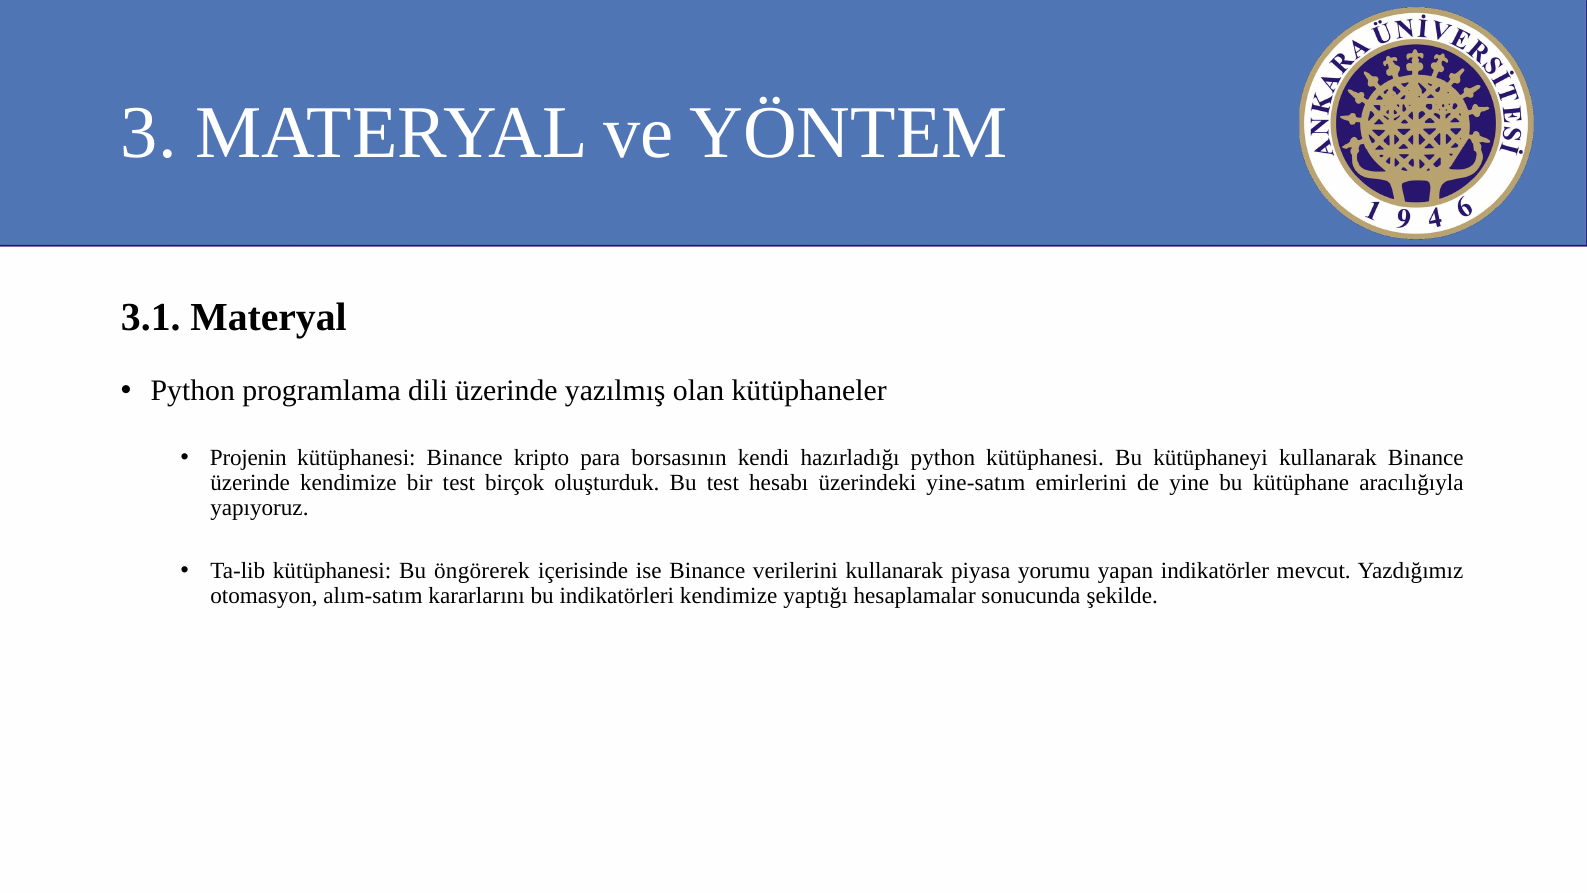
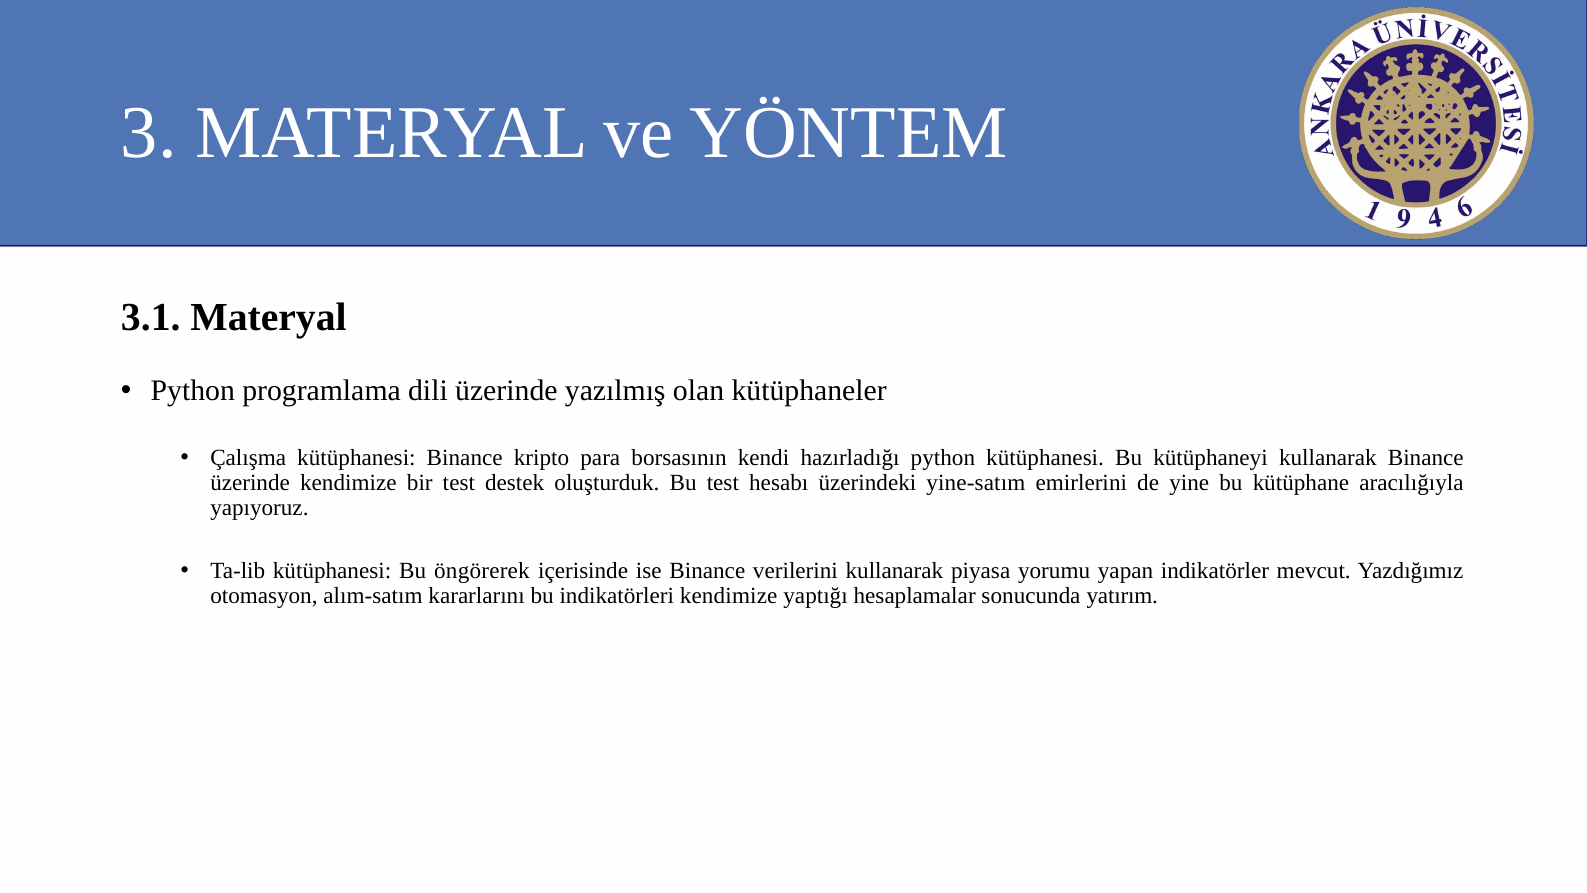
Projenin: Projenin -> Çalışma (248, 457)
birçok: birçok -> destek (515, 482)
şekilde: şekilde -> yatırım (1122, 596)
